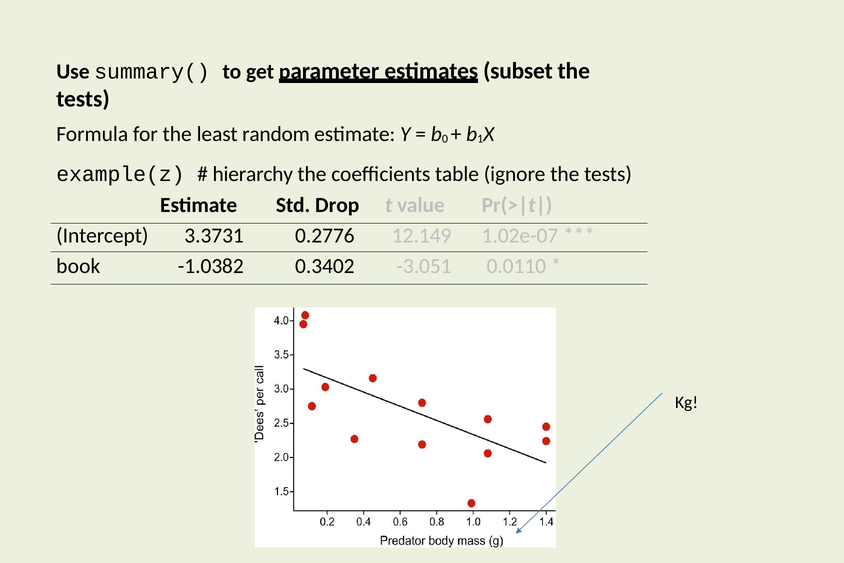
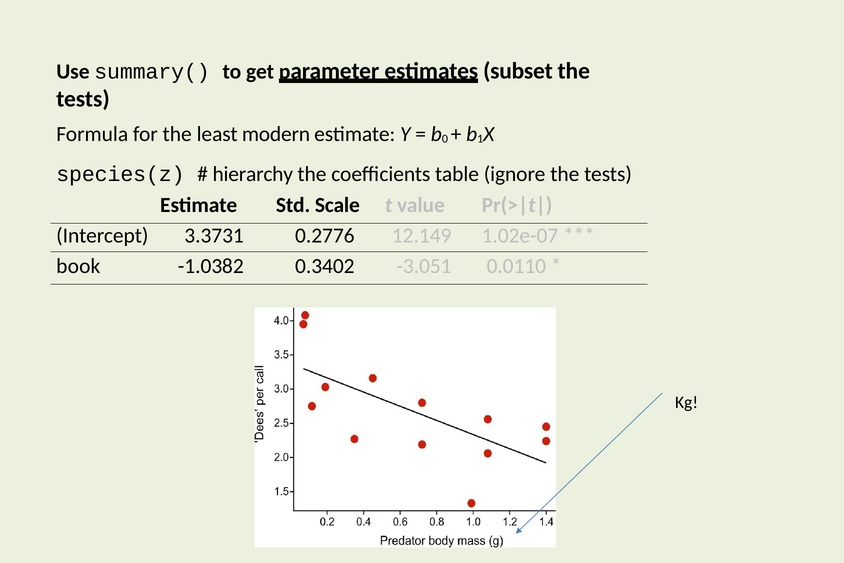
random: random -> modern (276, 134)
example(z: example(z -> species(z (120, 174)
Drop: Drop -> Scale (337, 205)
